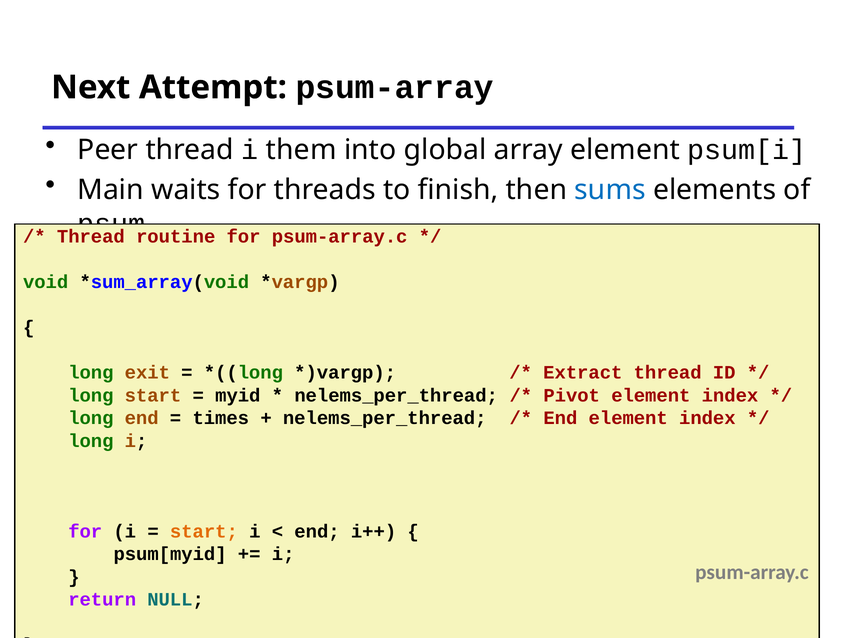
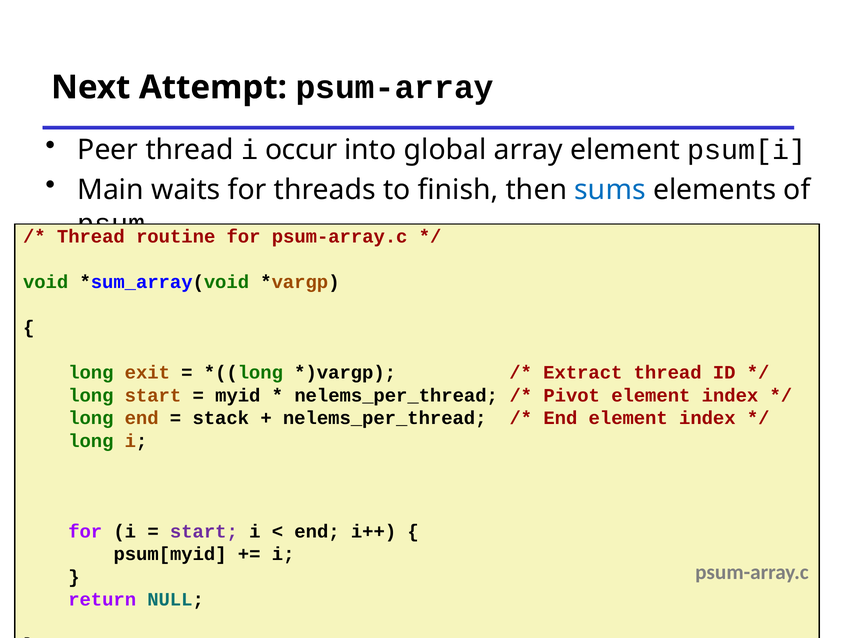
them: them -> occur (301, 150)
times: times -> stack (221, 418)
start colour: orange -> purple (204, 532)
